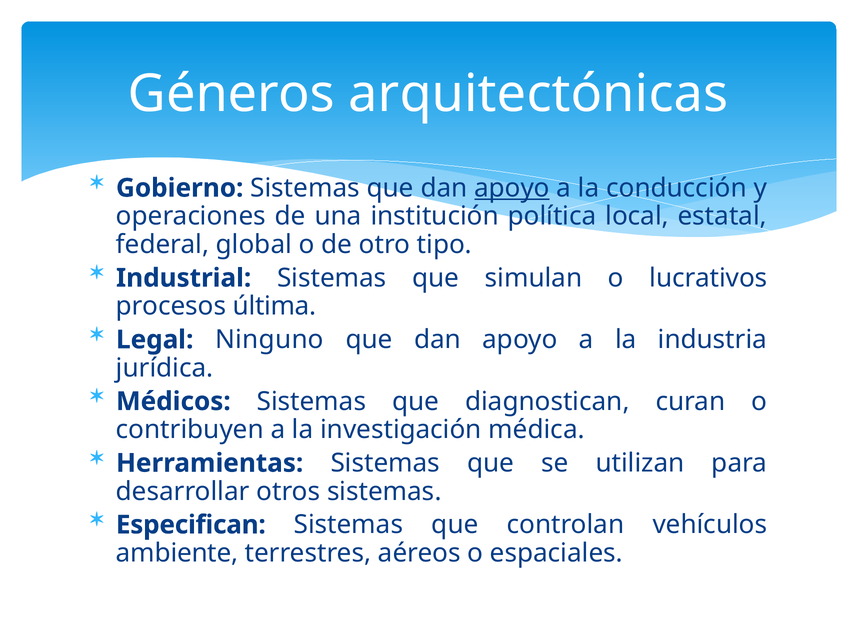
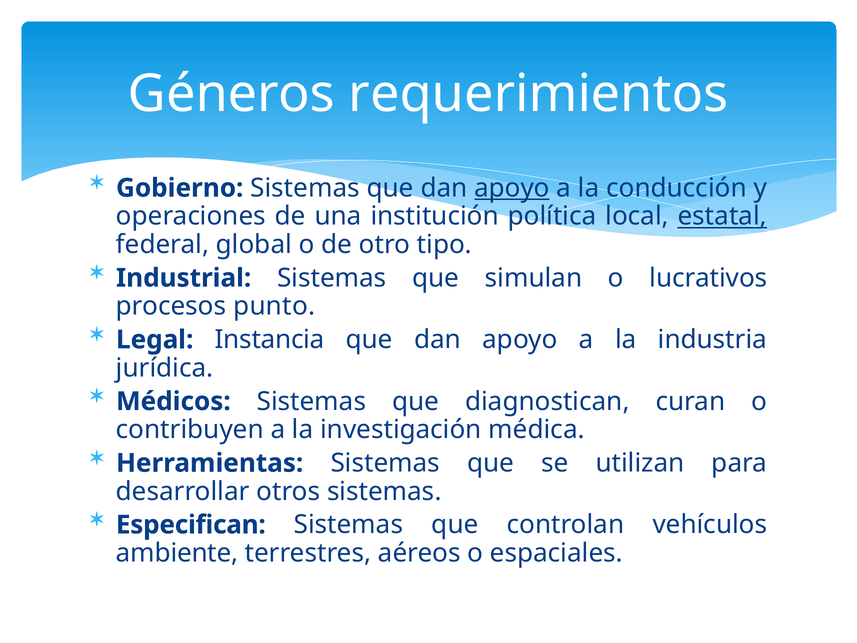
arquitectónicas: arquitectónicas -> requerimientos (538, 94)
estatal underline: none -> present (722, 216)
última: última -> punto (274, 306)
Ninguno: Ninguno -> Instancia (270, 340)
